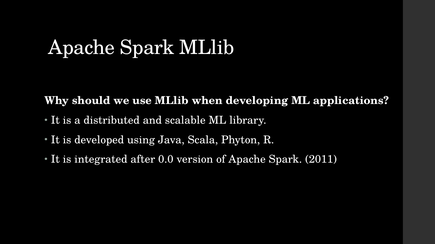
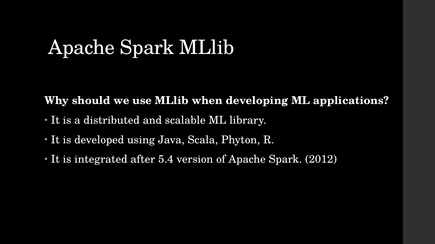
0.0: 0.0 -> 5.4 (166, 160)
2011: 2011 -> 2012 (321, 160)
